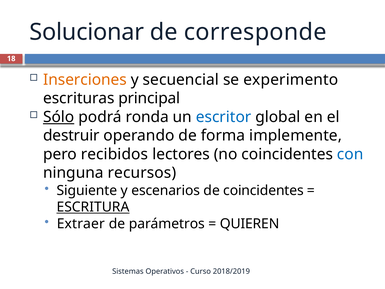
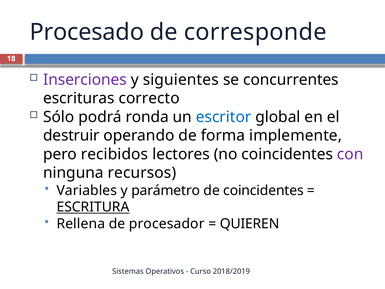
Solucionar: Solucionar -> Procesado (87, 32)
Inserciones colour: orange -> purple (85, 80)
secuencial: secuencial -> siguientes (181, 80)
experimento: experimento -> concurrentes (291, 80)
principal: principal -> correcto (149, 98)
Sólo underline: present -> none (59, 117)
con colour: blue -> purple (350, 154)
Siguiente: Siguiente -> Variables (87, 190)
escenarios: escenarios -> parámetro (166, 190)
Extraer: Extraer -> Rellena (81, 224)
parámetros: parámetros -> procesador (167, 224)
